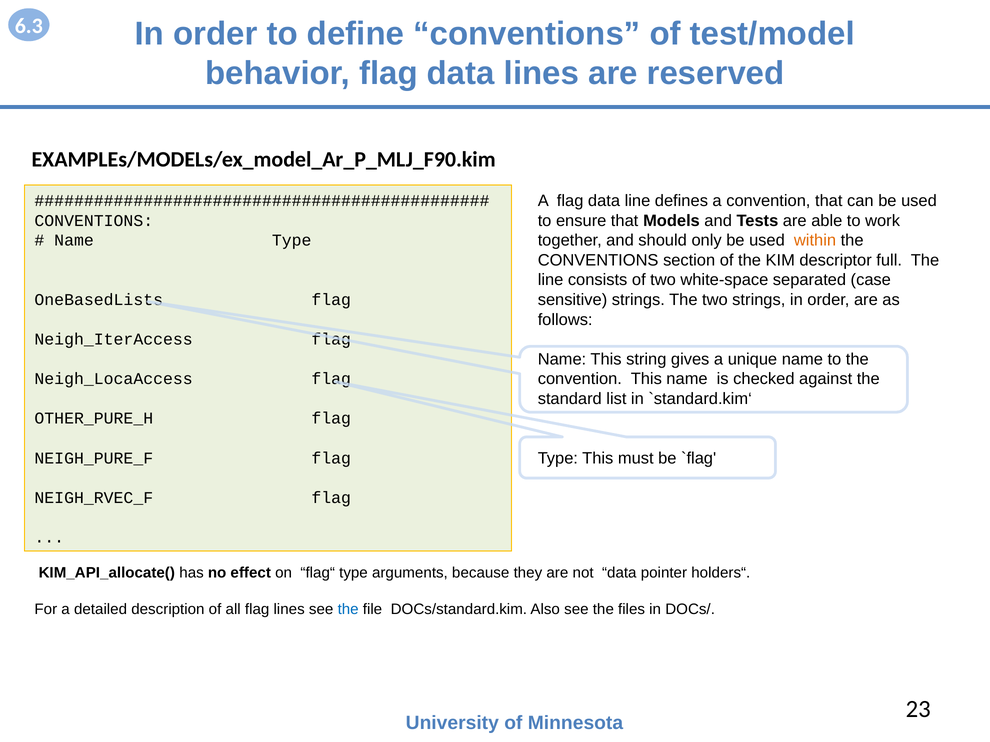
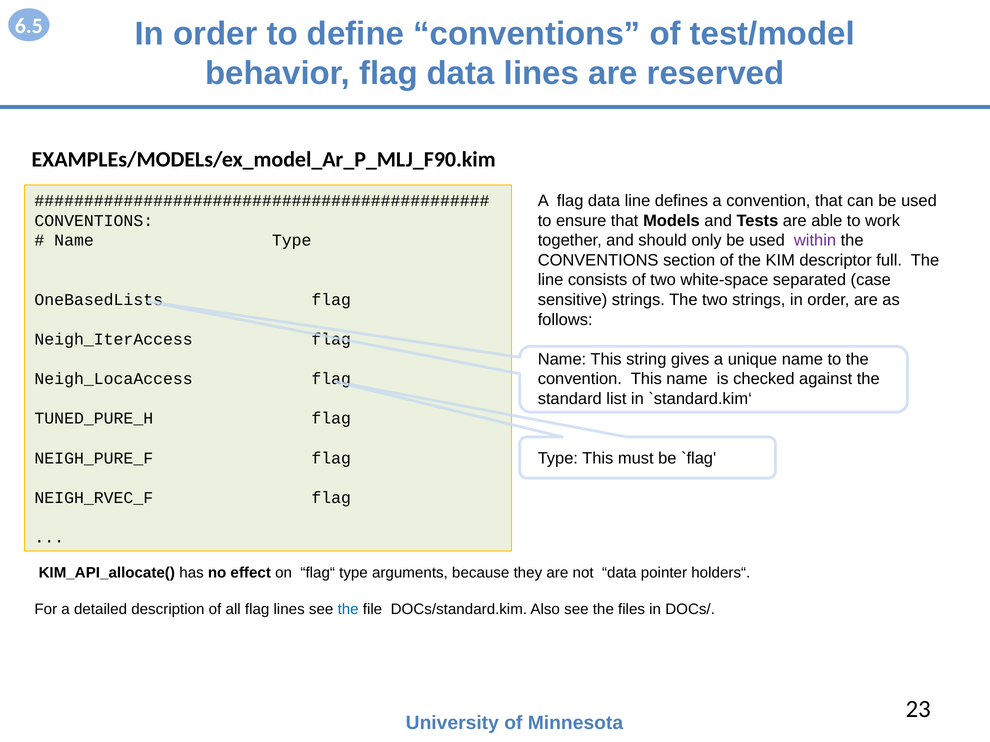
6.3: 6.3 -> 6.5 (29, 26)
within colour: orange -> purple (815, 241)
OTHER_PURE_H: OTHER_PURE_H -> TUNED_PURE_H (94, 419)
